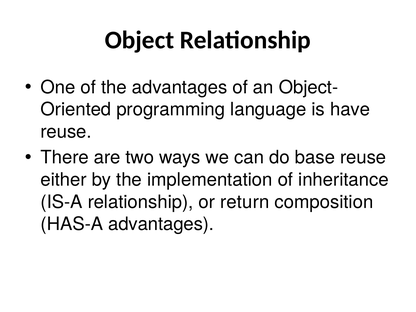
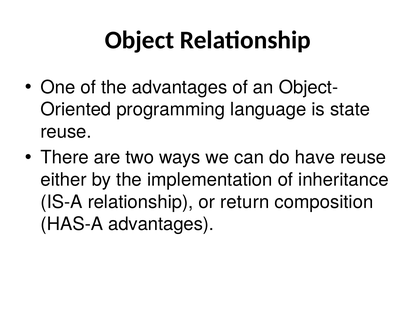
have: have -> state (350, 109)
base: base -> have (315, 158)
